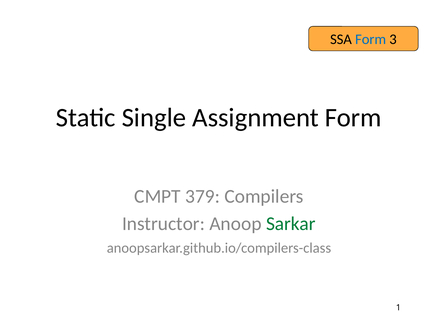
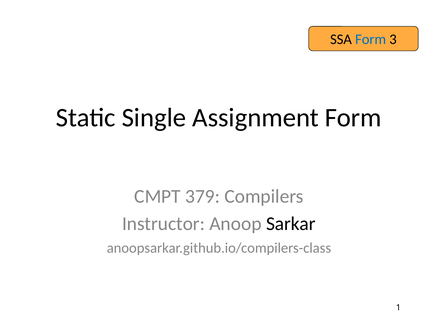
Sarkar colour: green -> black (291, 224)
